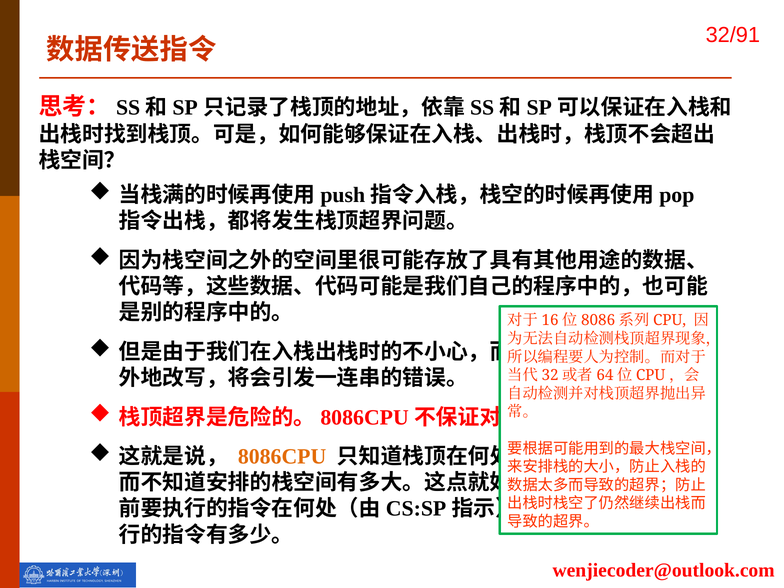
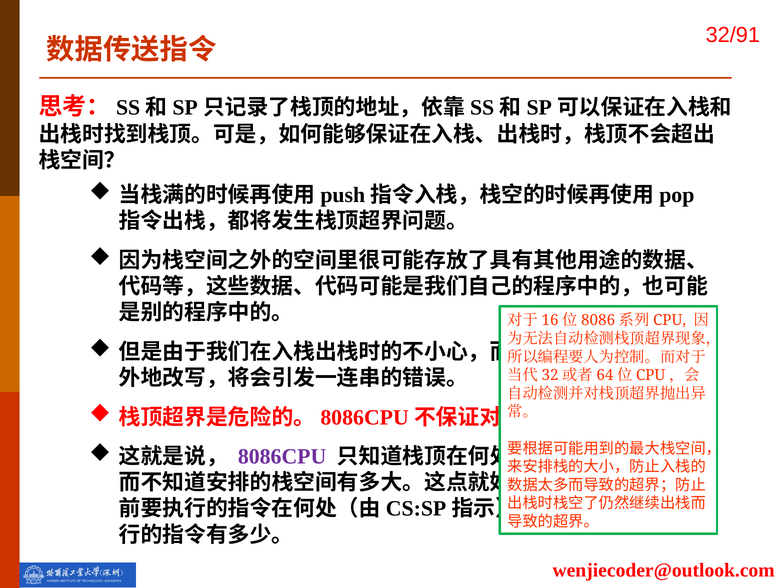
8086CPU colour: orange -> purple (282, 457)
